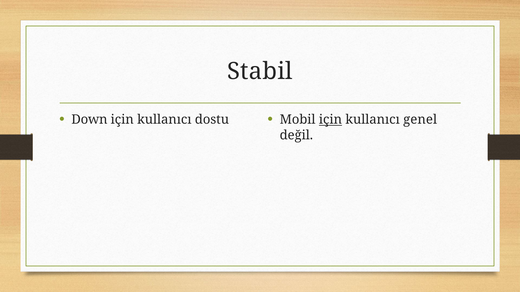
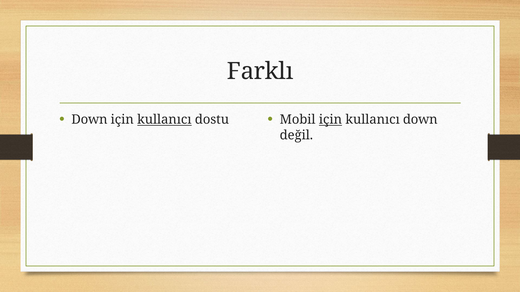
Stabil: Stabil -> Farklı (260, 71)
kullanıcı underline: none -> present (164, 120)
kullanıcı genel: genel -> down (420, 120)
